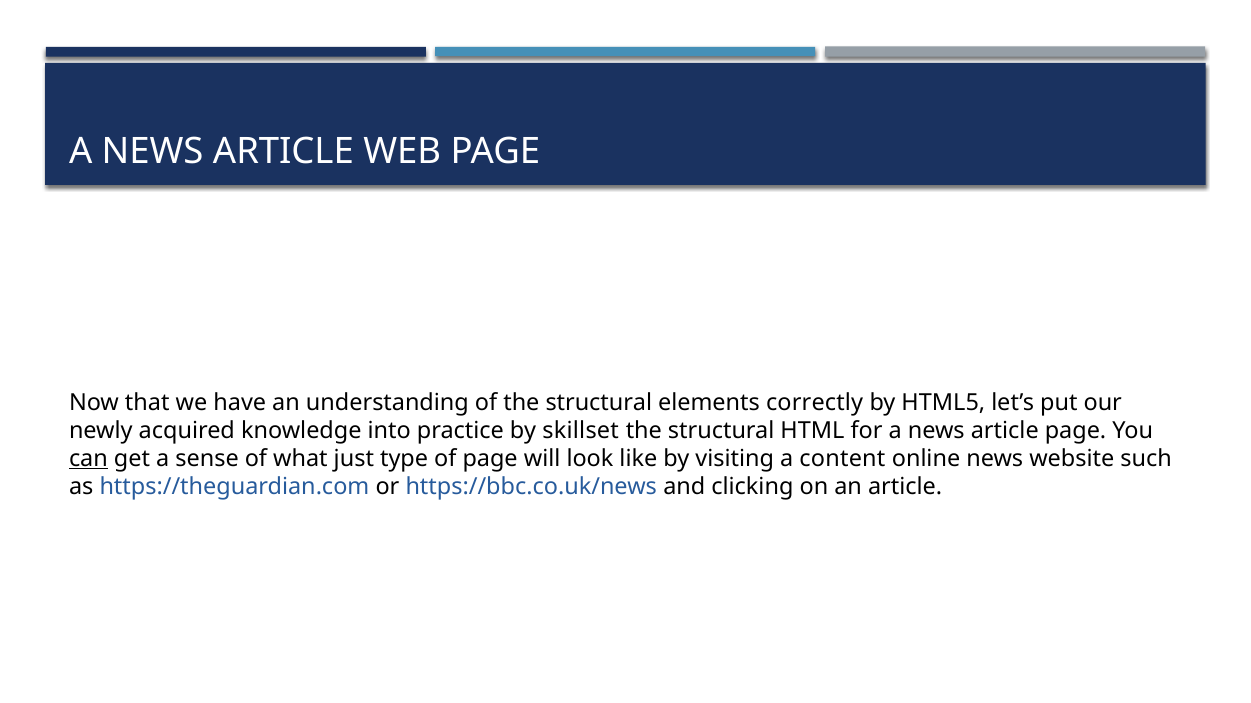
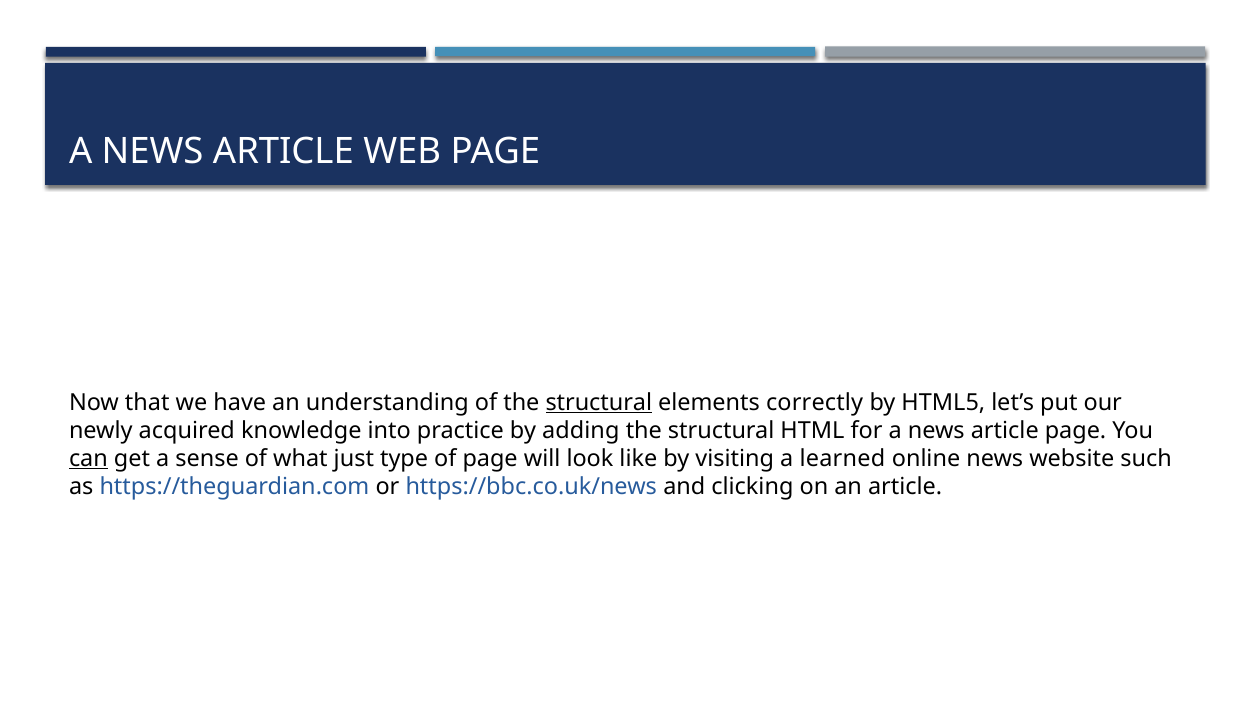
structural underline: none -> present (599, 403)
skillset: skillset -> adding (581, 431)
content: content -> learned (842, 459)
